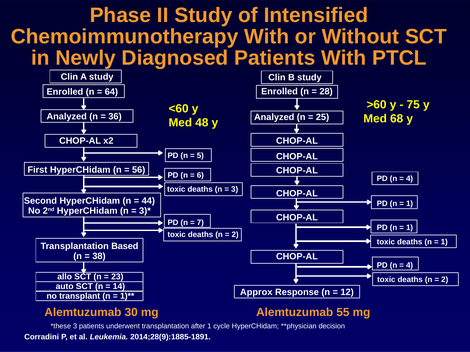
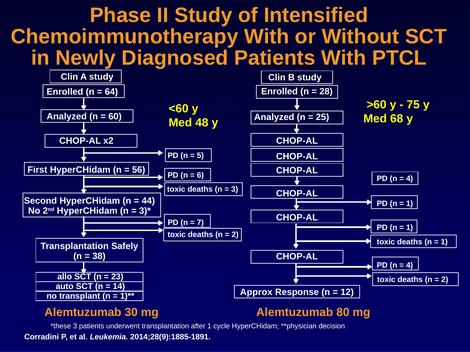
36: 36 -> 60 (115, 117)
Based: Based -> Safely (125, 247)
55: 55 -> 80 (343, 313)
